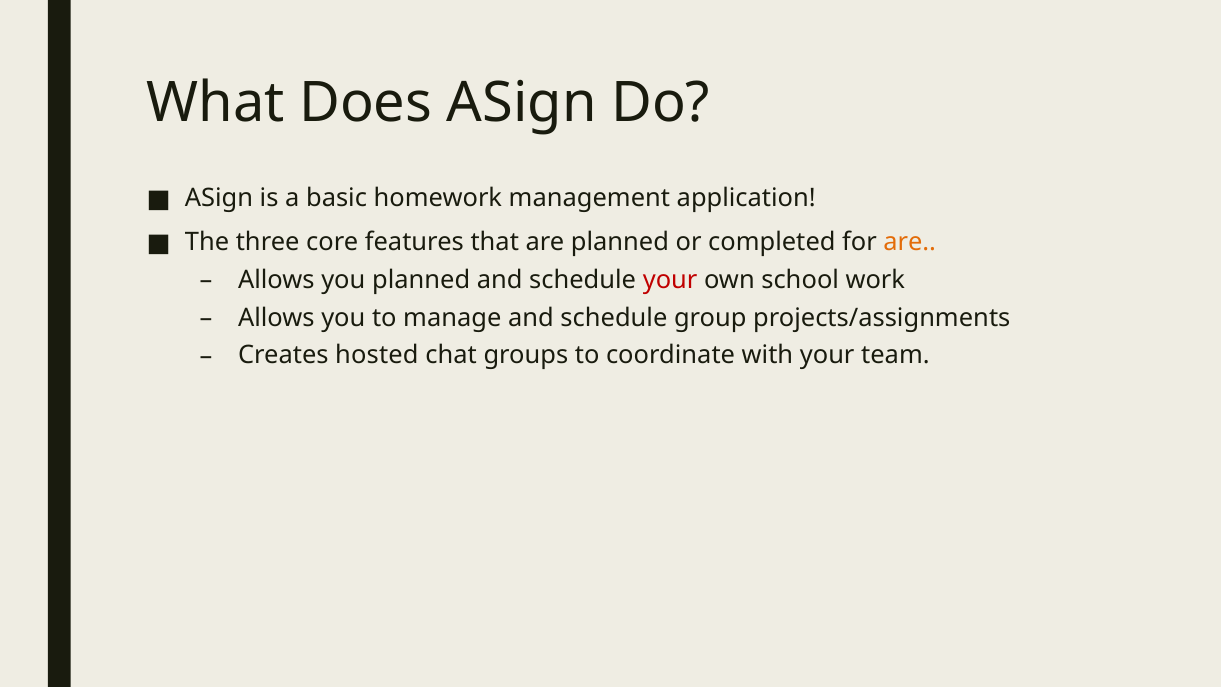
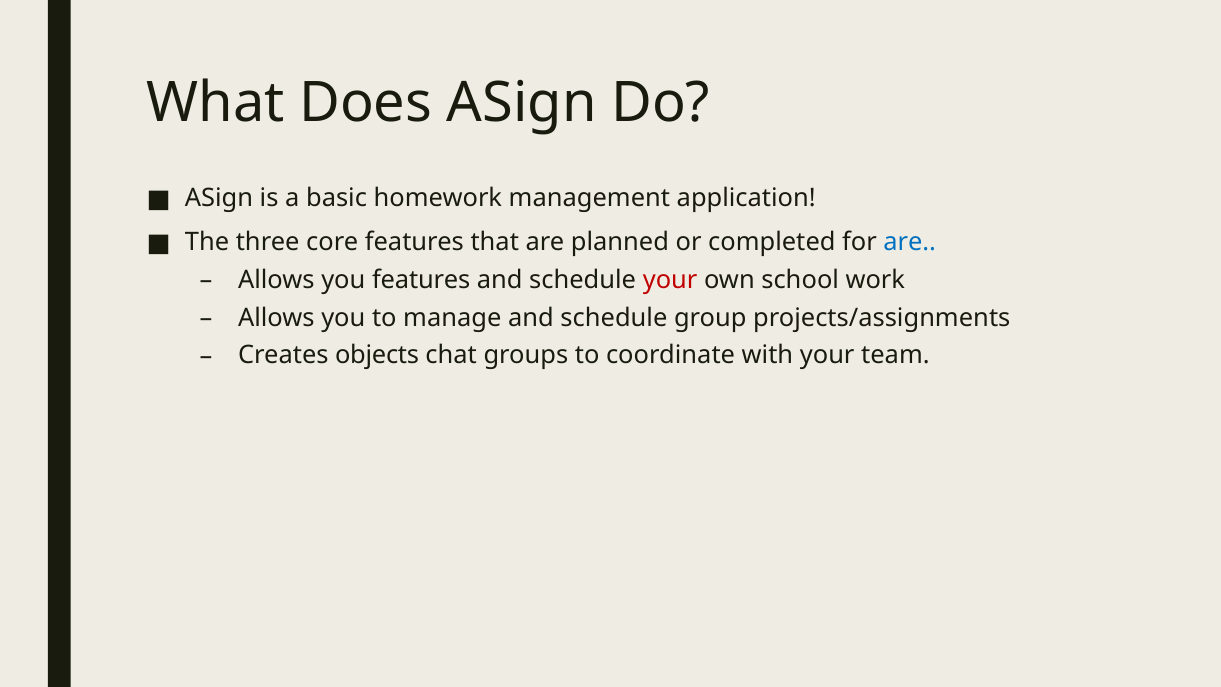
are colour: orange -> blue (910, 242)
you planned: planned -> features (421, 280)
hosted: hosted -> objects (377, 355)
